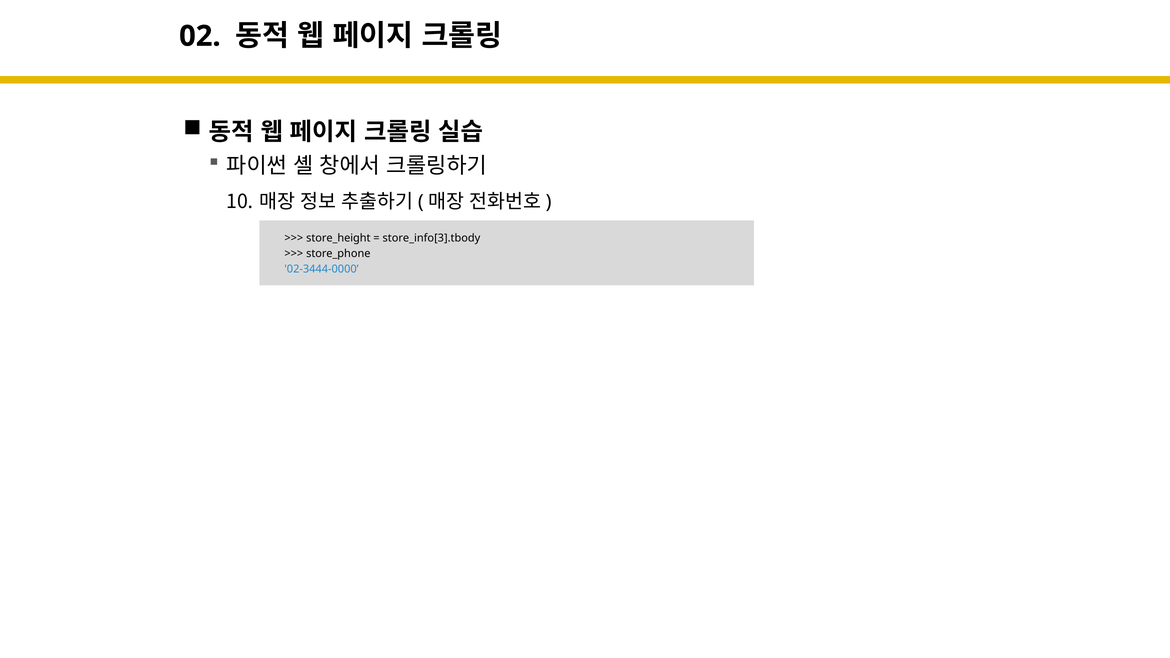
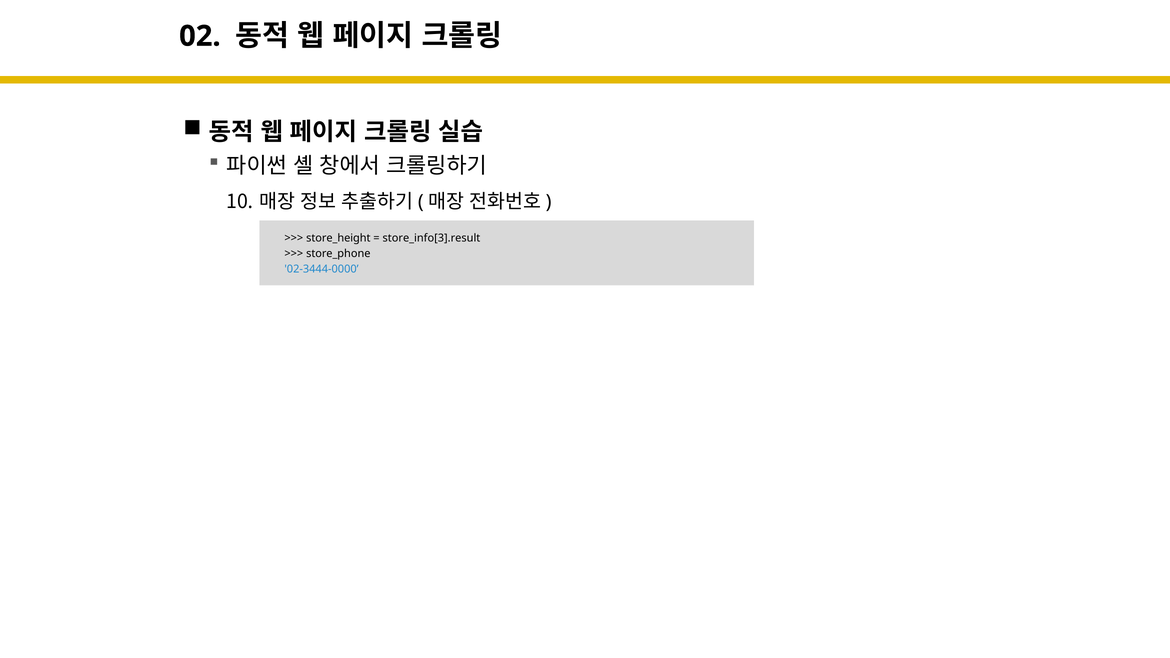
store_info[3].tbody: store_info[3].tbody -> store_info[3].result (431, 238)
